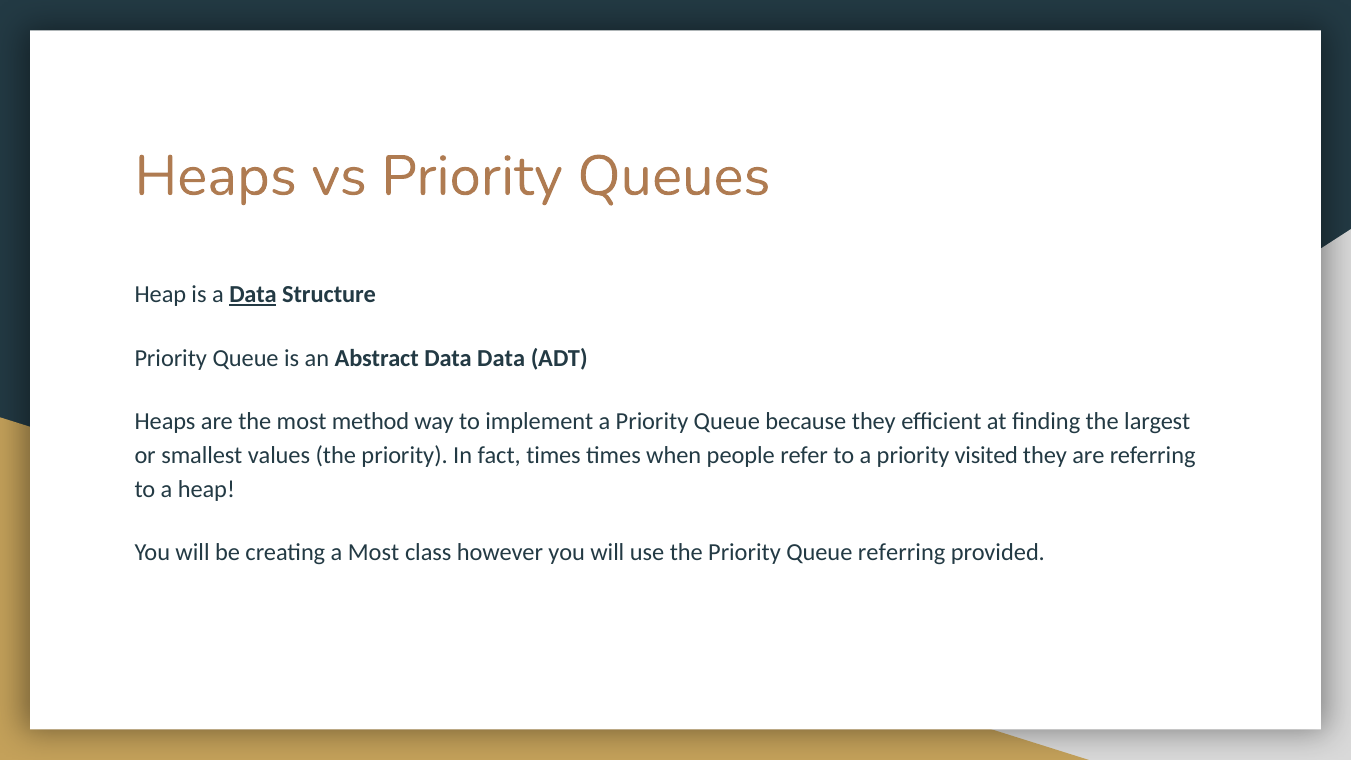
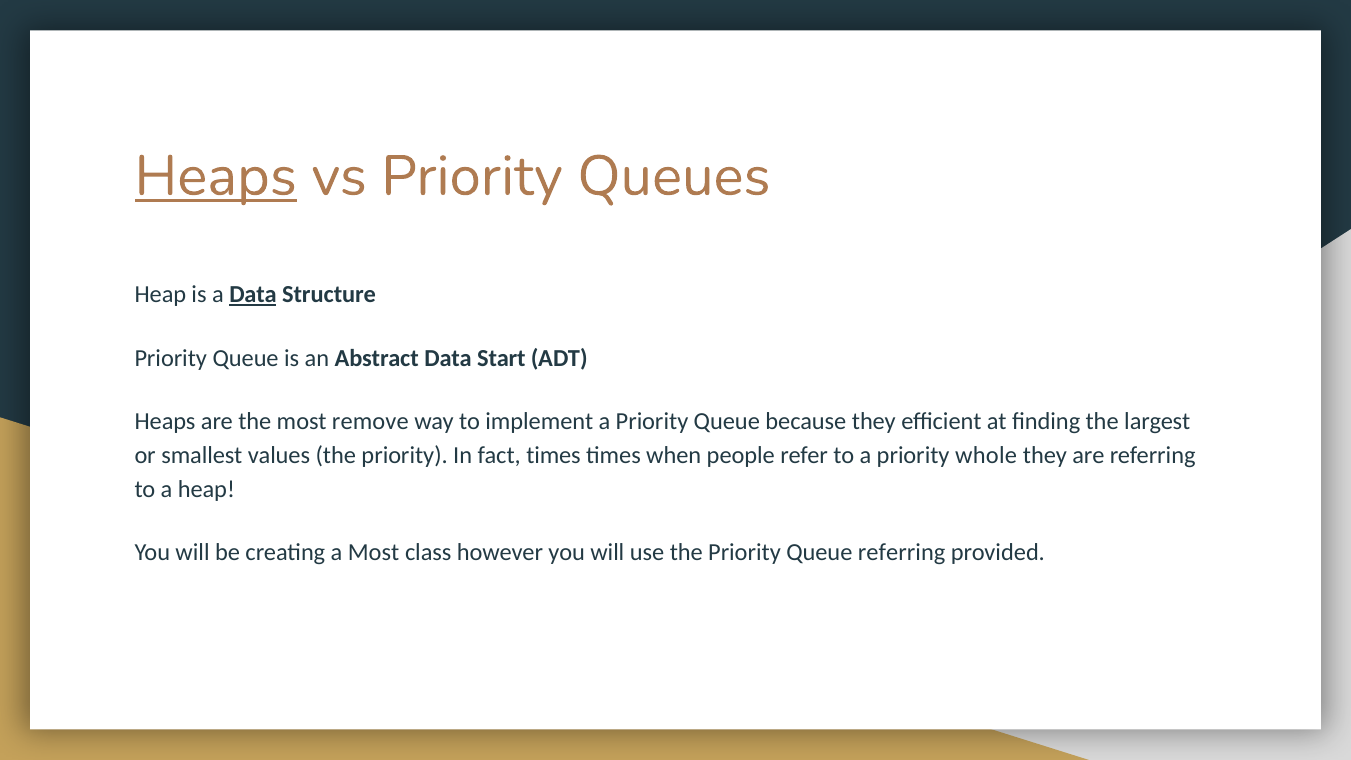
Heaps underline: none -> present (216, 176)
Data Data: Data -> Start (501, 358)
method: method -> remove (370, 422)
visited: visited -> whole (986, 455)
